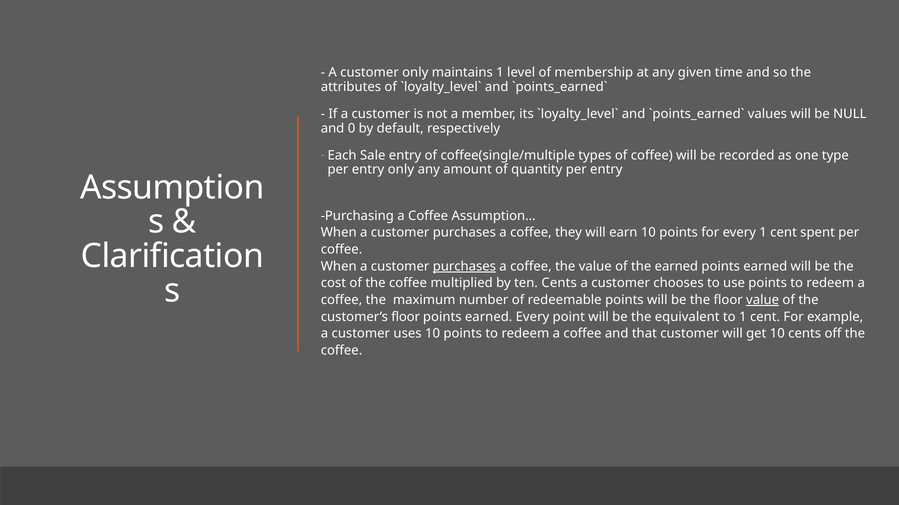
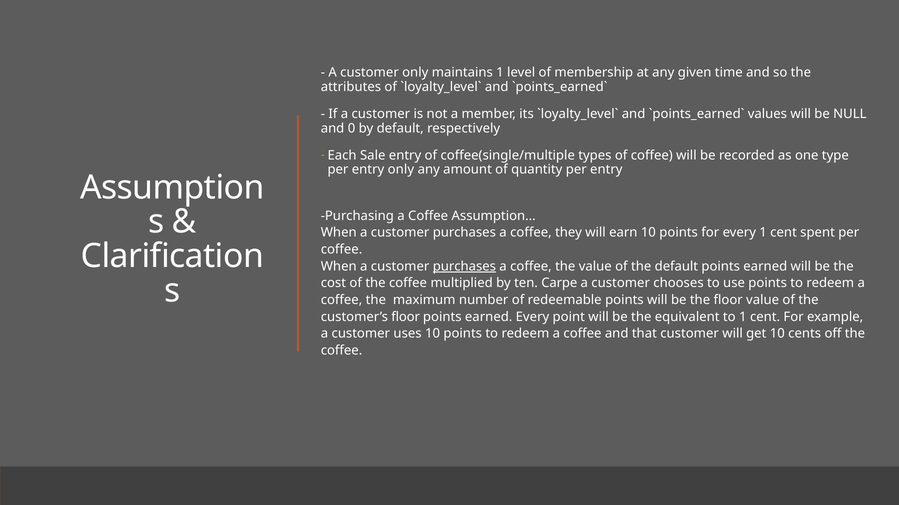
the earned: earned -> default (676, 267)
ten Cents: Cents -> Carpe (559, 284)
value underline: present -> none (763, 300)
